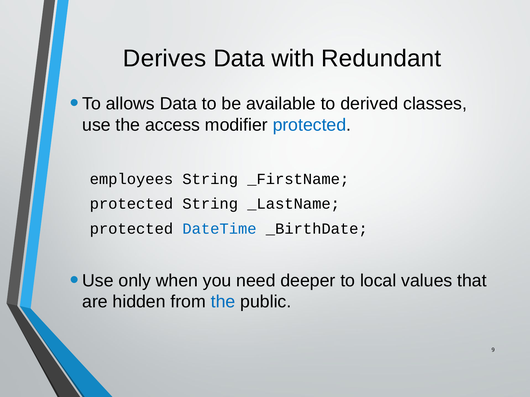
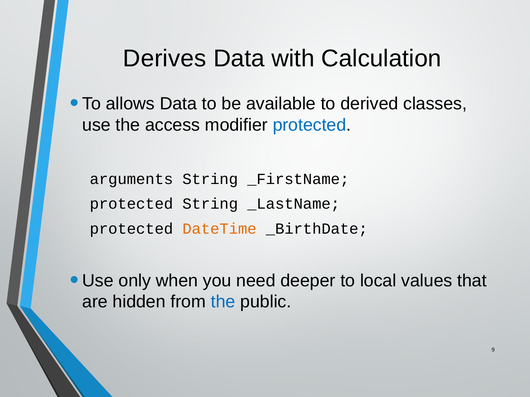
Redundant: Redundant -> Calculation (381, 59)
employees: employees -> arguments (131, 179)
DateTime colour: blue -> orange (219, 229)
